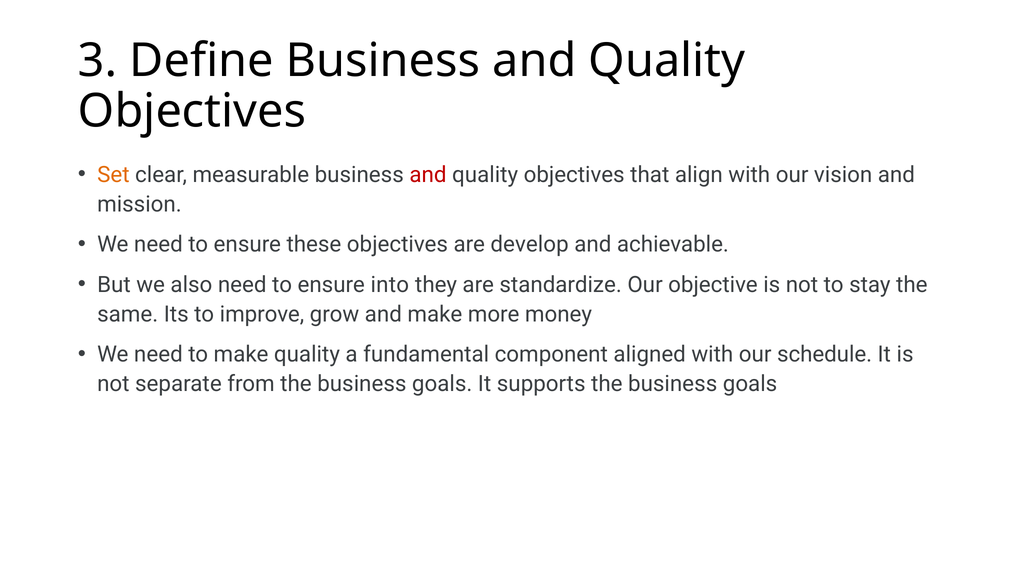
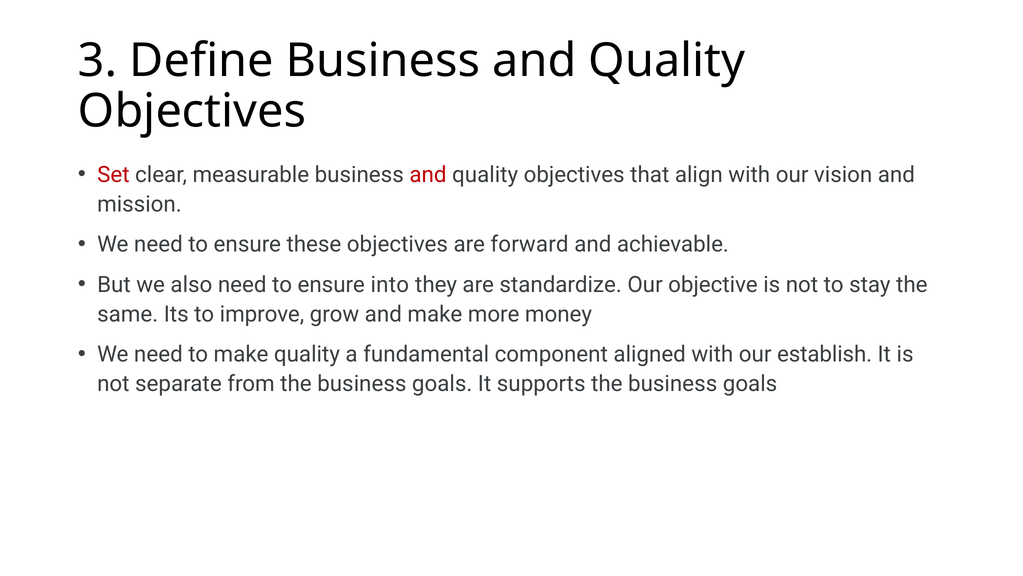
Set colour: orange -> red (113, 175)
develop: develop -> forward (530, 244)
schedule: schedule -> establish (825, 354)
